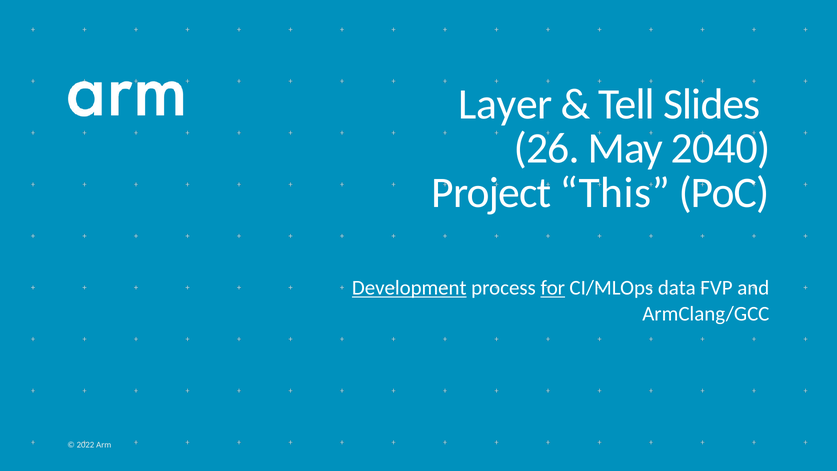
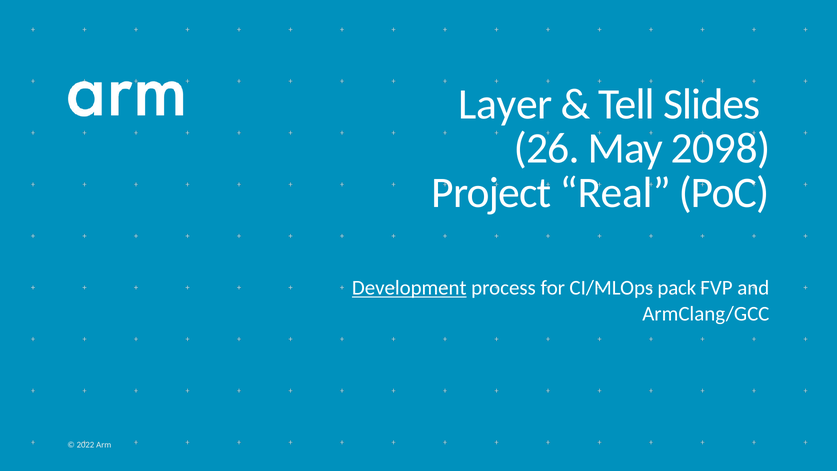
2040: 2040 -> 2098 (721, 149)
This: This -> Real (615, 193)
for underline: present -> none (553, 288)
data: data -> pack (677, 288)
